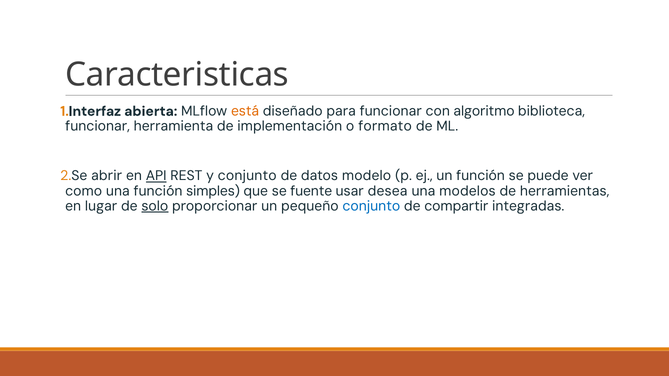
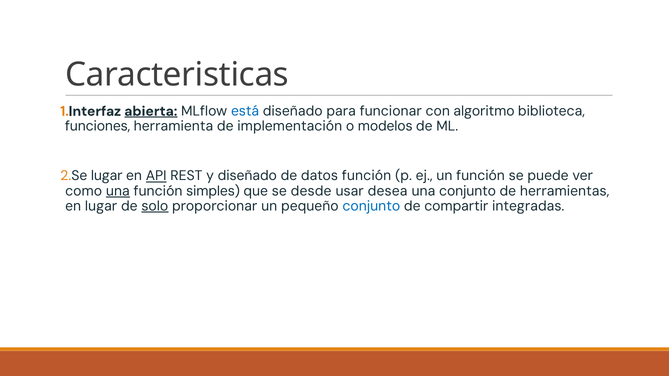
abierta underline: none -> present (151, 111)
está colour: orange -> blue (245, 111)
funcionar: funcionar -> funciones (98, 126)
formato: formato -> modelos (385, 126)
abrir: abrir -> lugar (107, 176)
y conjunto: conjunto -> diseñado (247, 176)
datos modelo: modelo -> función (367, 176)
una underline: none -> present (118, 191)
fuente: fuente -> desde (311, 191)
una modelos: modelos -> conjunto (468, 191)
